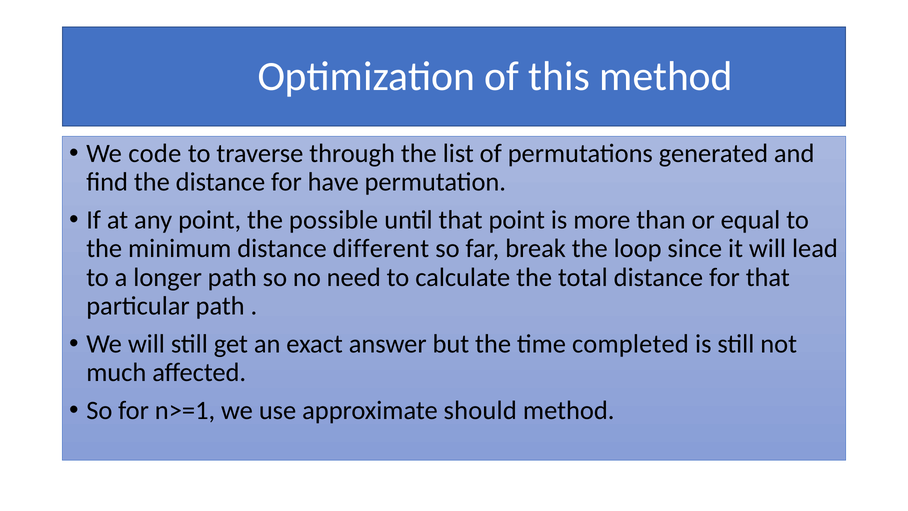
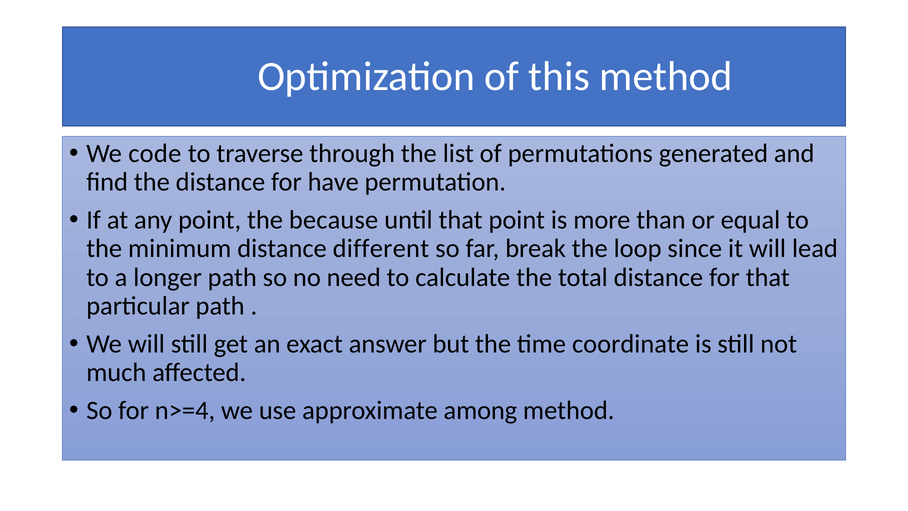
possible: possible -> because (334, 220)
completed: completed -> coordinate (631, 344)
n>=1: n>=1 -> n>=4 (185, 410)
should: should -> among (480, 410)
